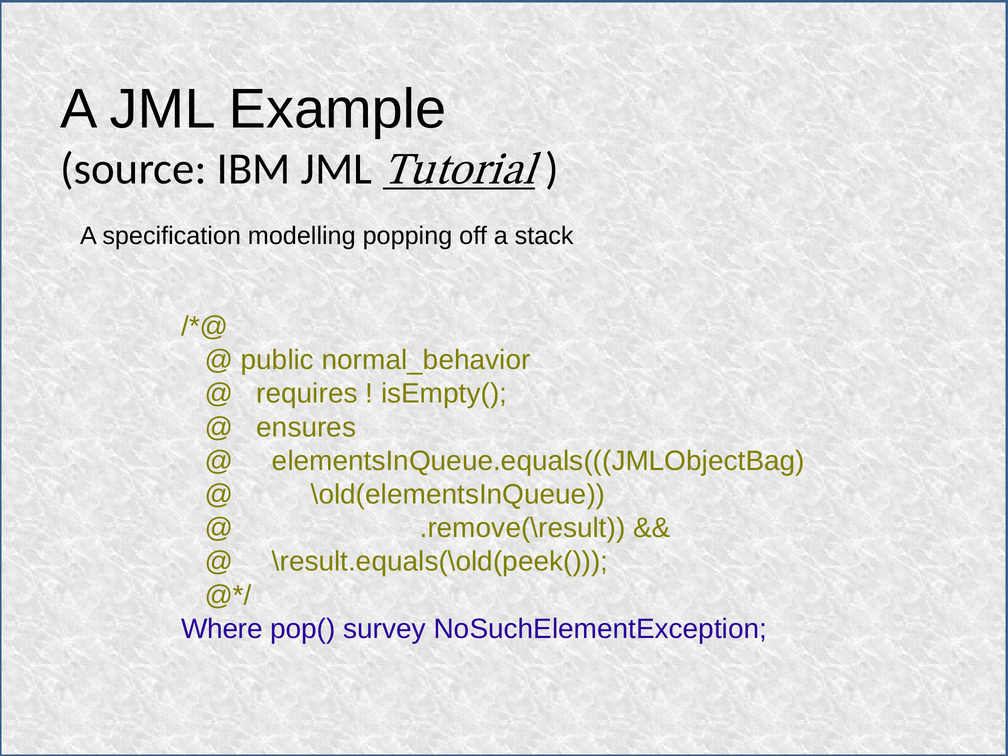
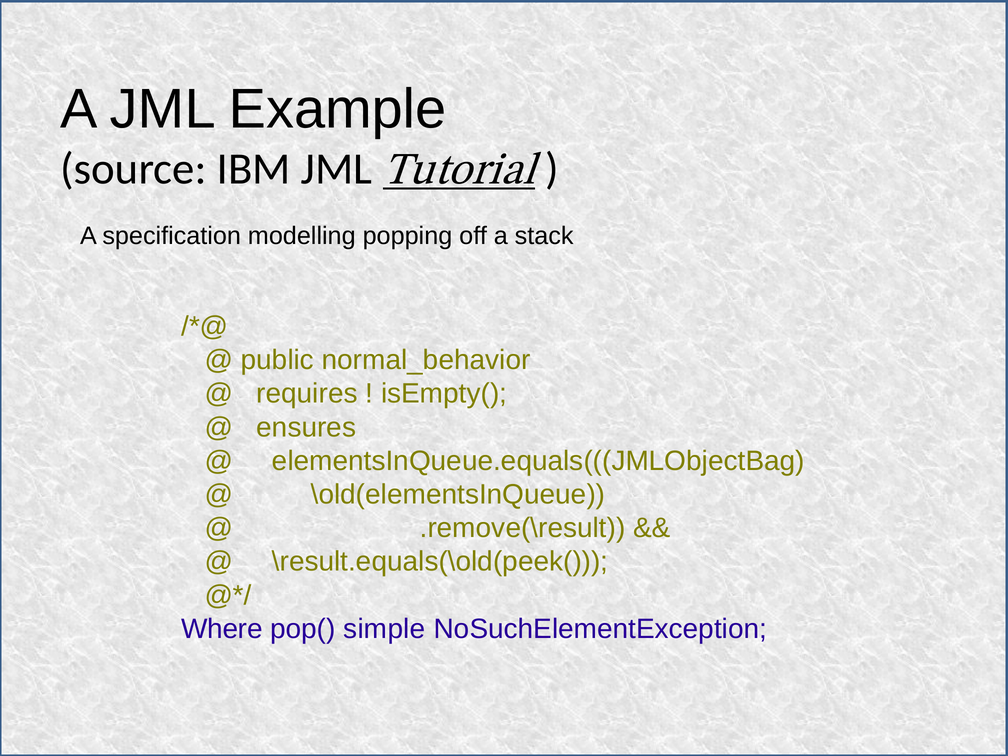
survey: survey -> simple (384, 629)
